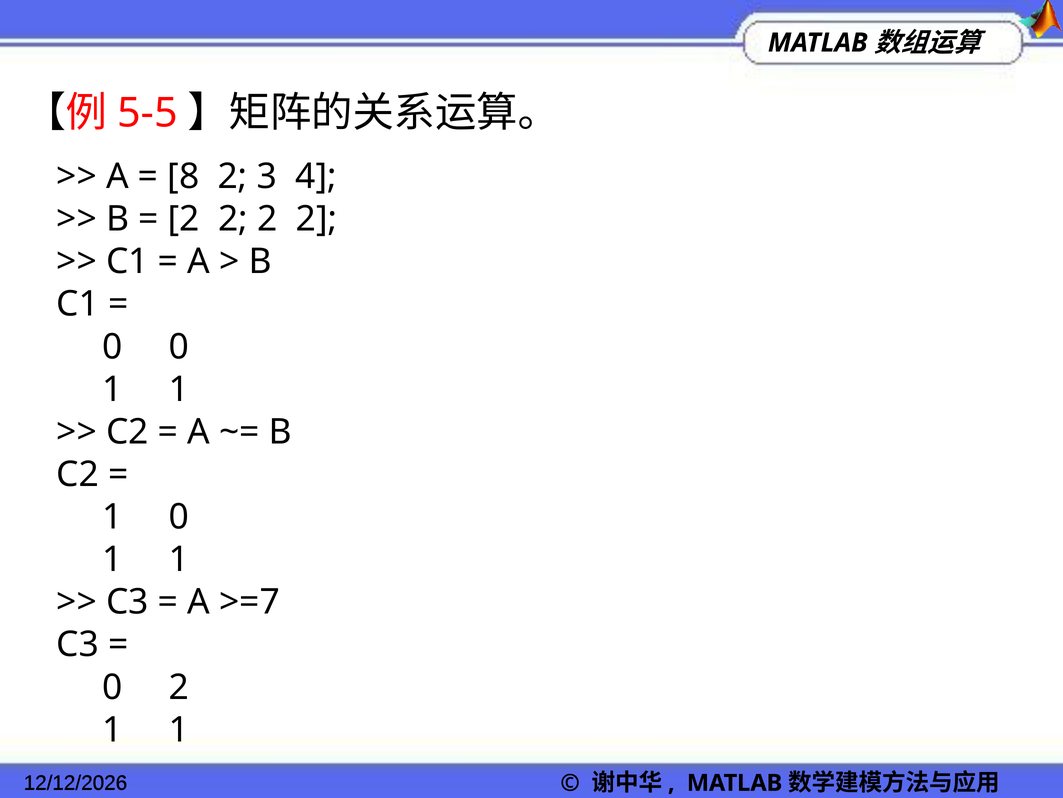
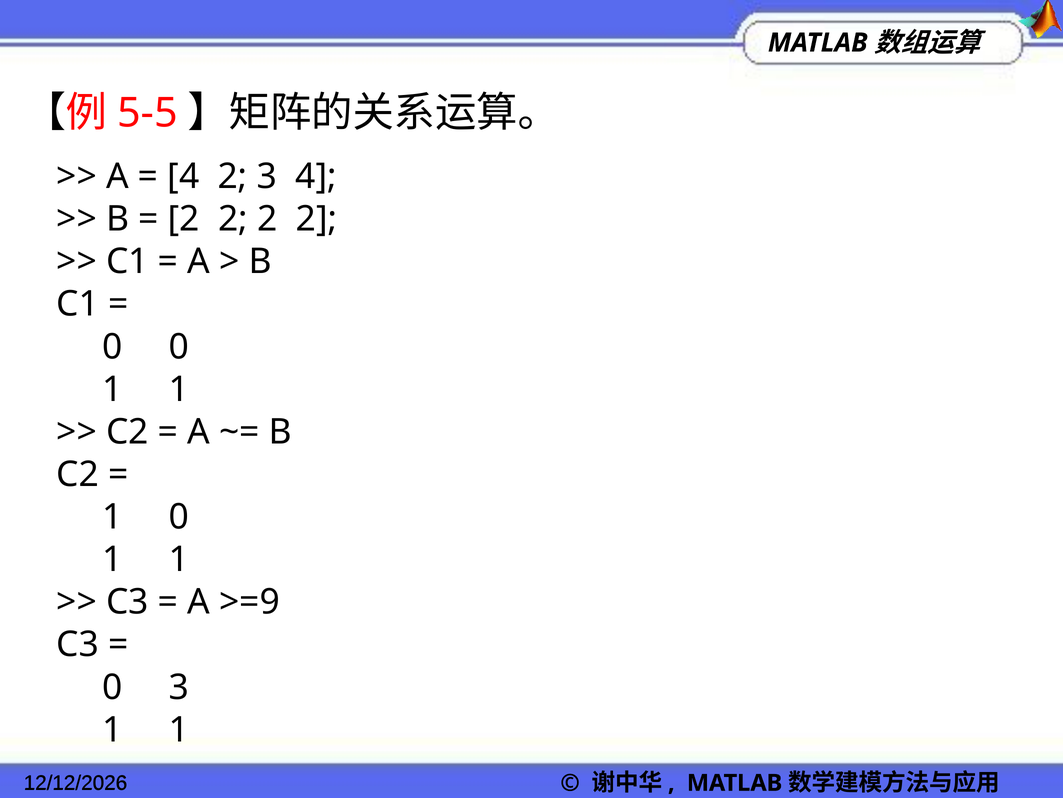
8: 8 -> 4 (183, 176)
>=7: >=7 -> >=9 (250, 602)
0 2: 2 -> 3 (179, 687)
